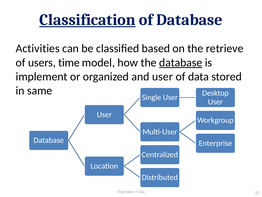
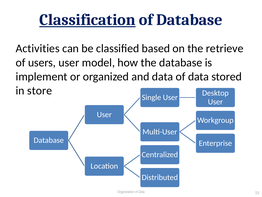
users time: time -> user (69, 62)
database underline: present -> none (181, 62)
and user: user -> data (163, 76)
same: same -> store (40, 90)
